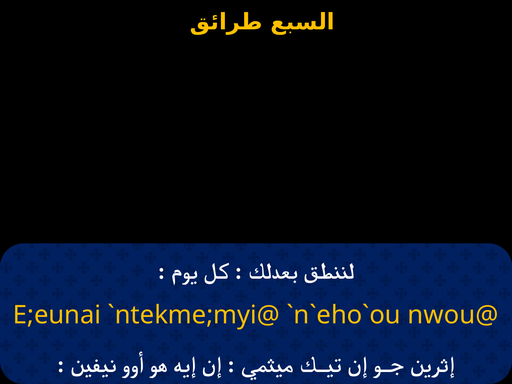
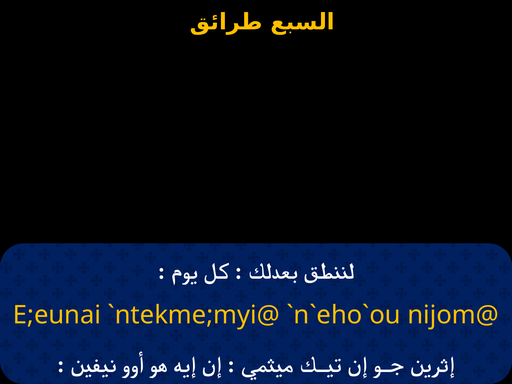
nwou@: nwou@ -> nijom@ (453, 315)
